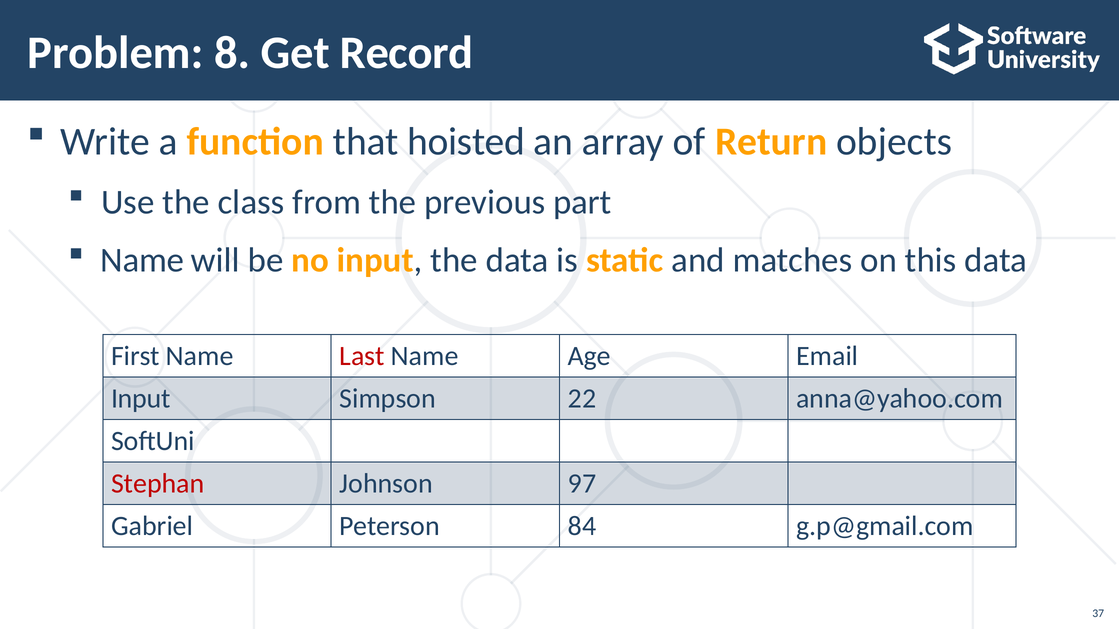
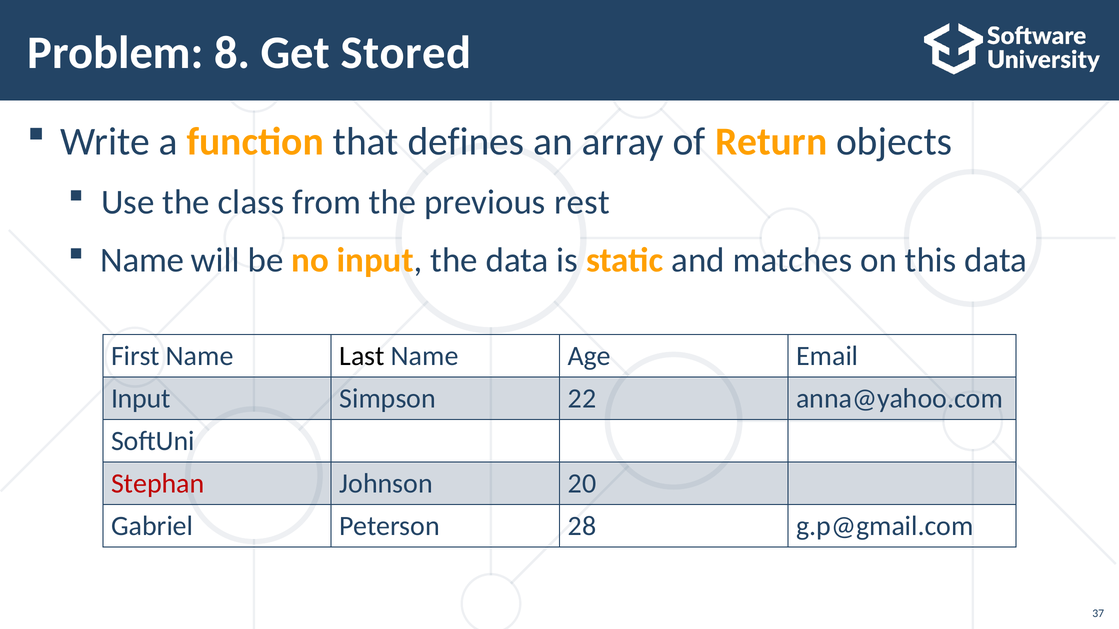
Record: Record -> Stored (406, 53)
hoisted: hoisted -> defines (466, 142)
part: part -> rest (582, 203)
Last colour: red -> black (362, 356)
97: 97 -> 20 (582, 484)
84: 84 -> 28 (582, 526)
